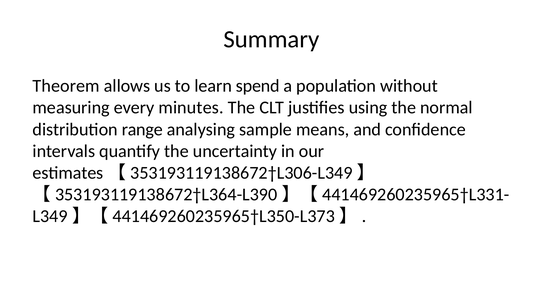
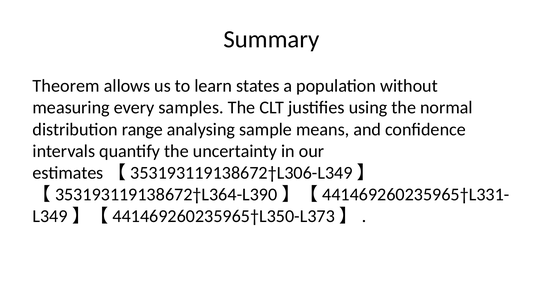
spend: spend -> states (258, 86)
minutes: minutes -> samples (191, 108)
